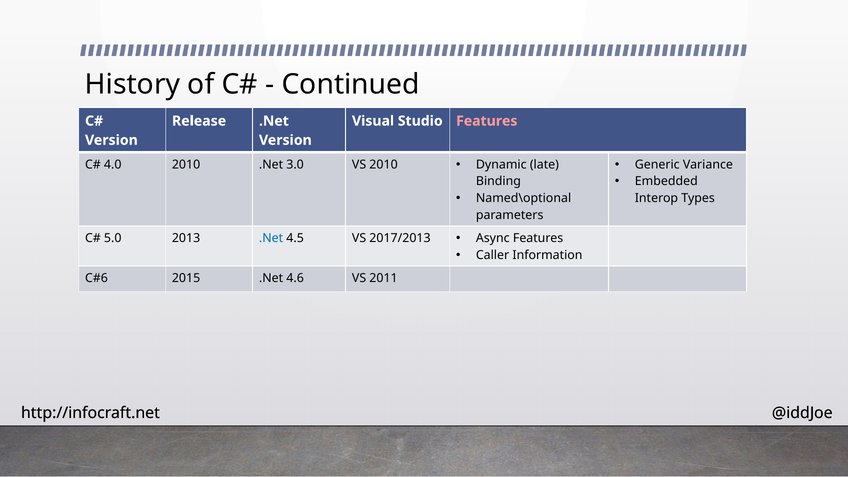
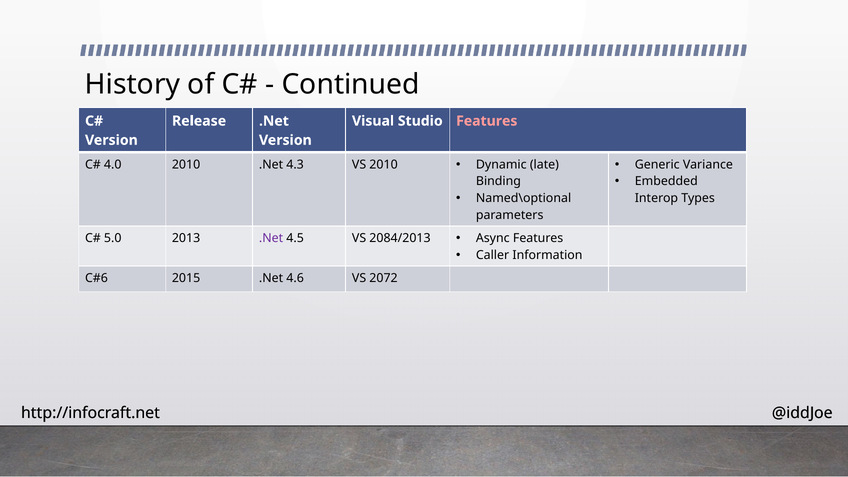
3.0: 3.0 -> 4.3 (295, 165)
.Net colour: blue -> purple (271, 238)
2017/2013: 2017/2013 -> 2084/2013 (400, 238)
2011: 2011 -> 2072 (384, 278)
